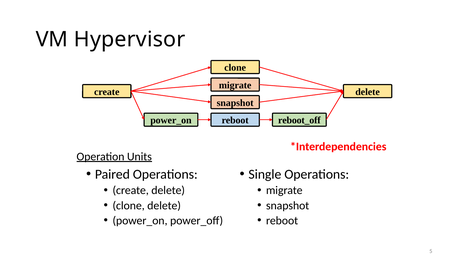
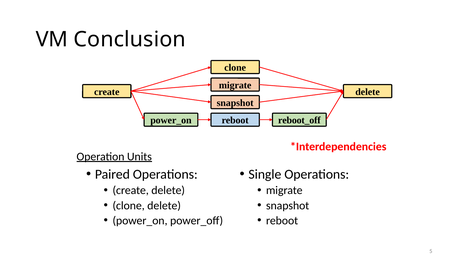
Hypervisor: Hypervisor -> Conclusion (130, 39)
